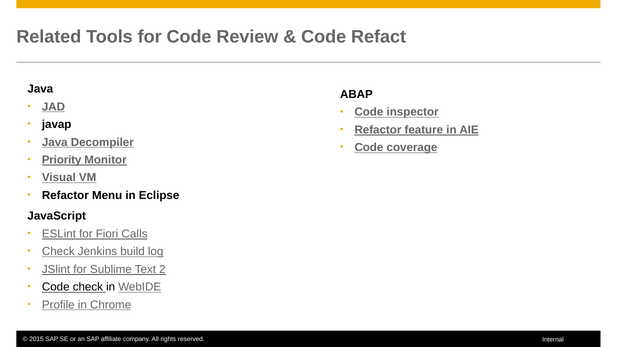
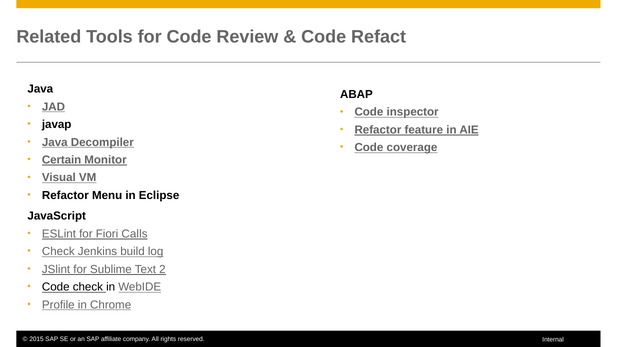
Priority: Priority -> Certain (62, 160)
